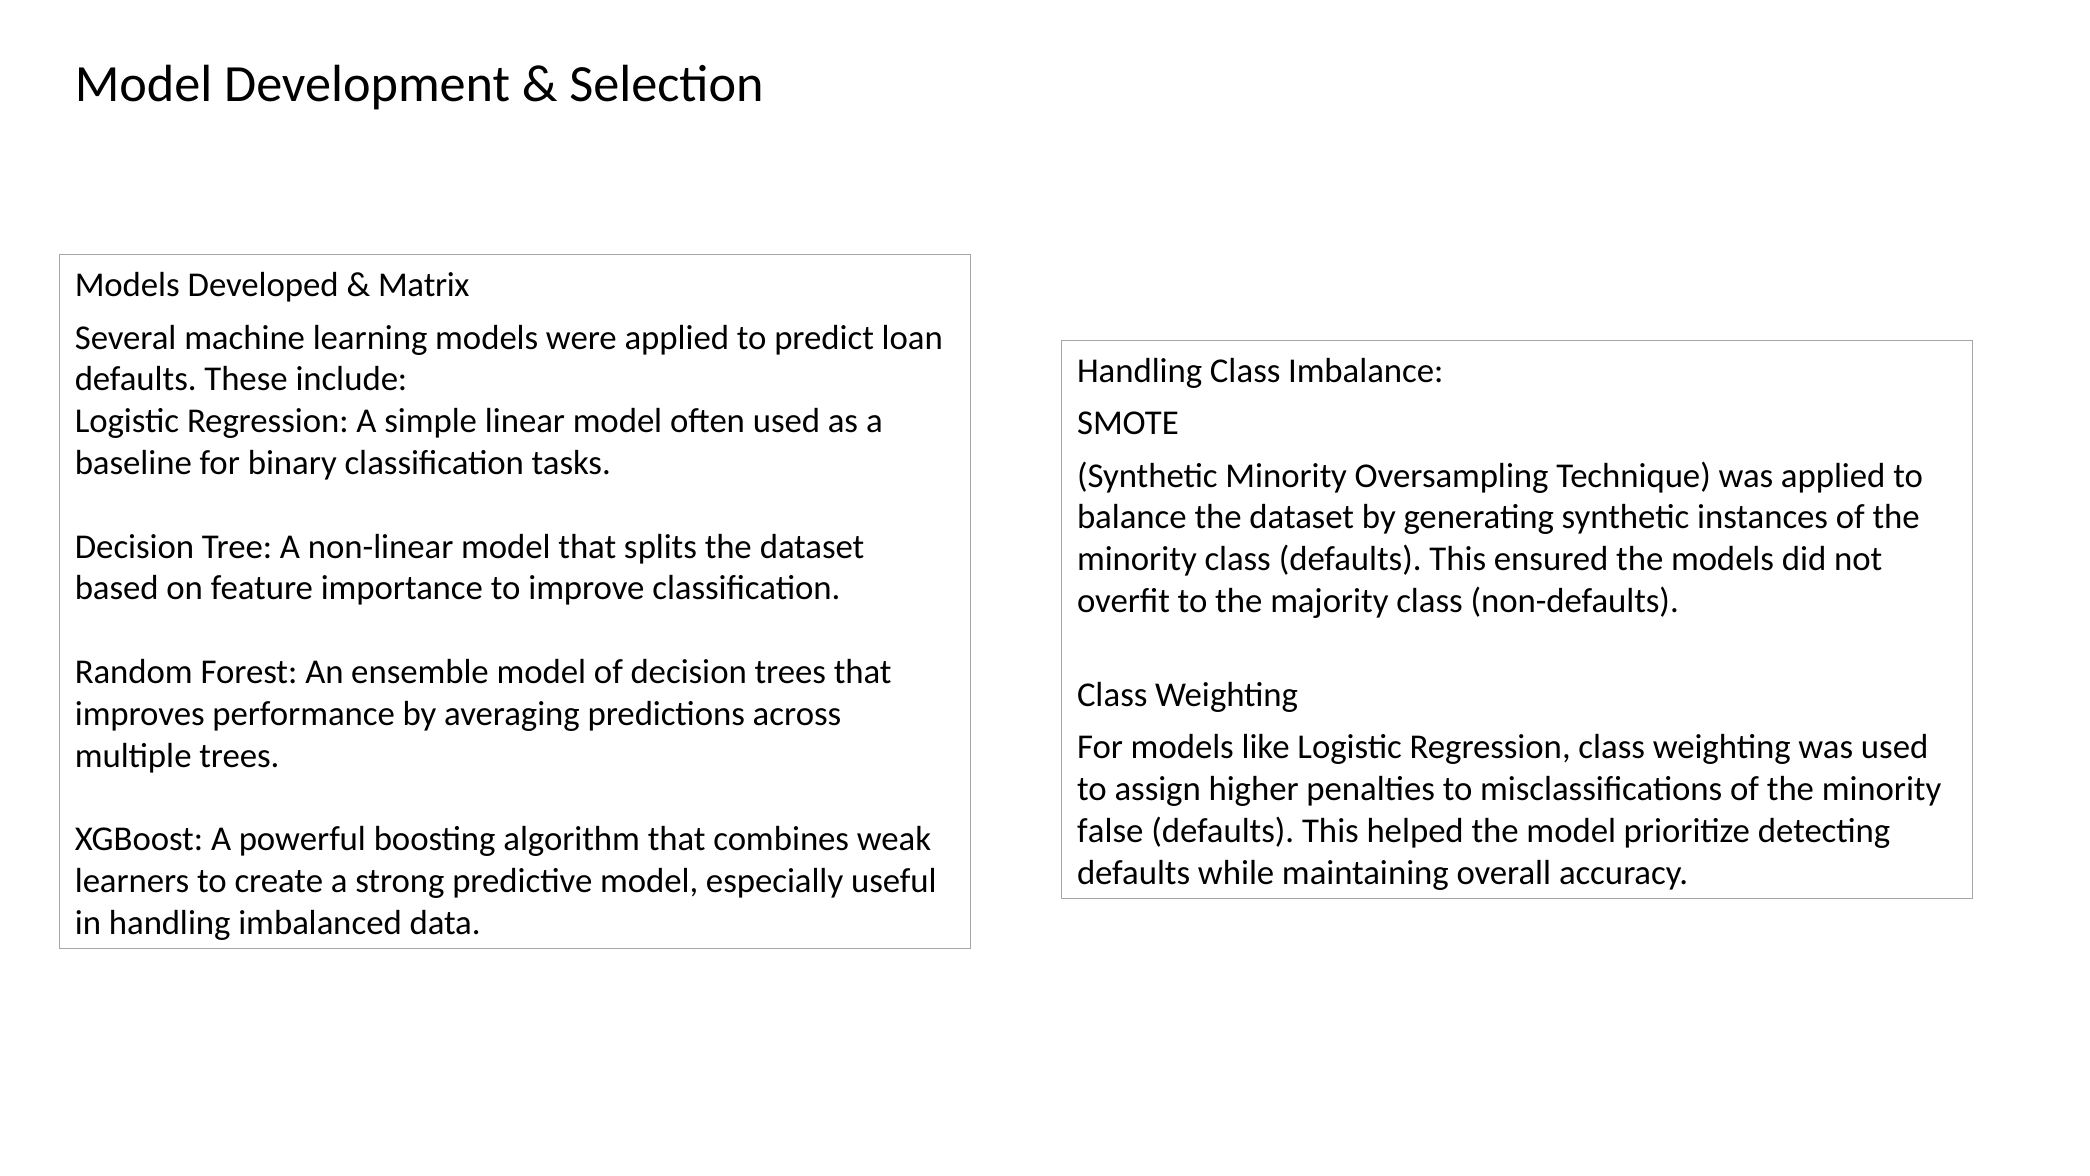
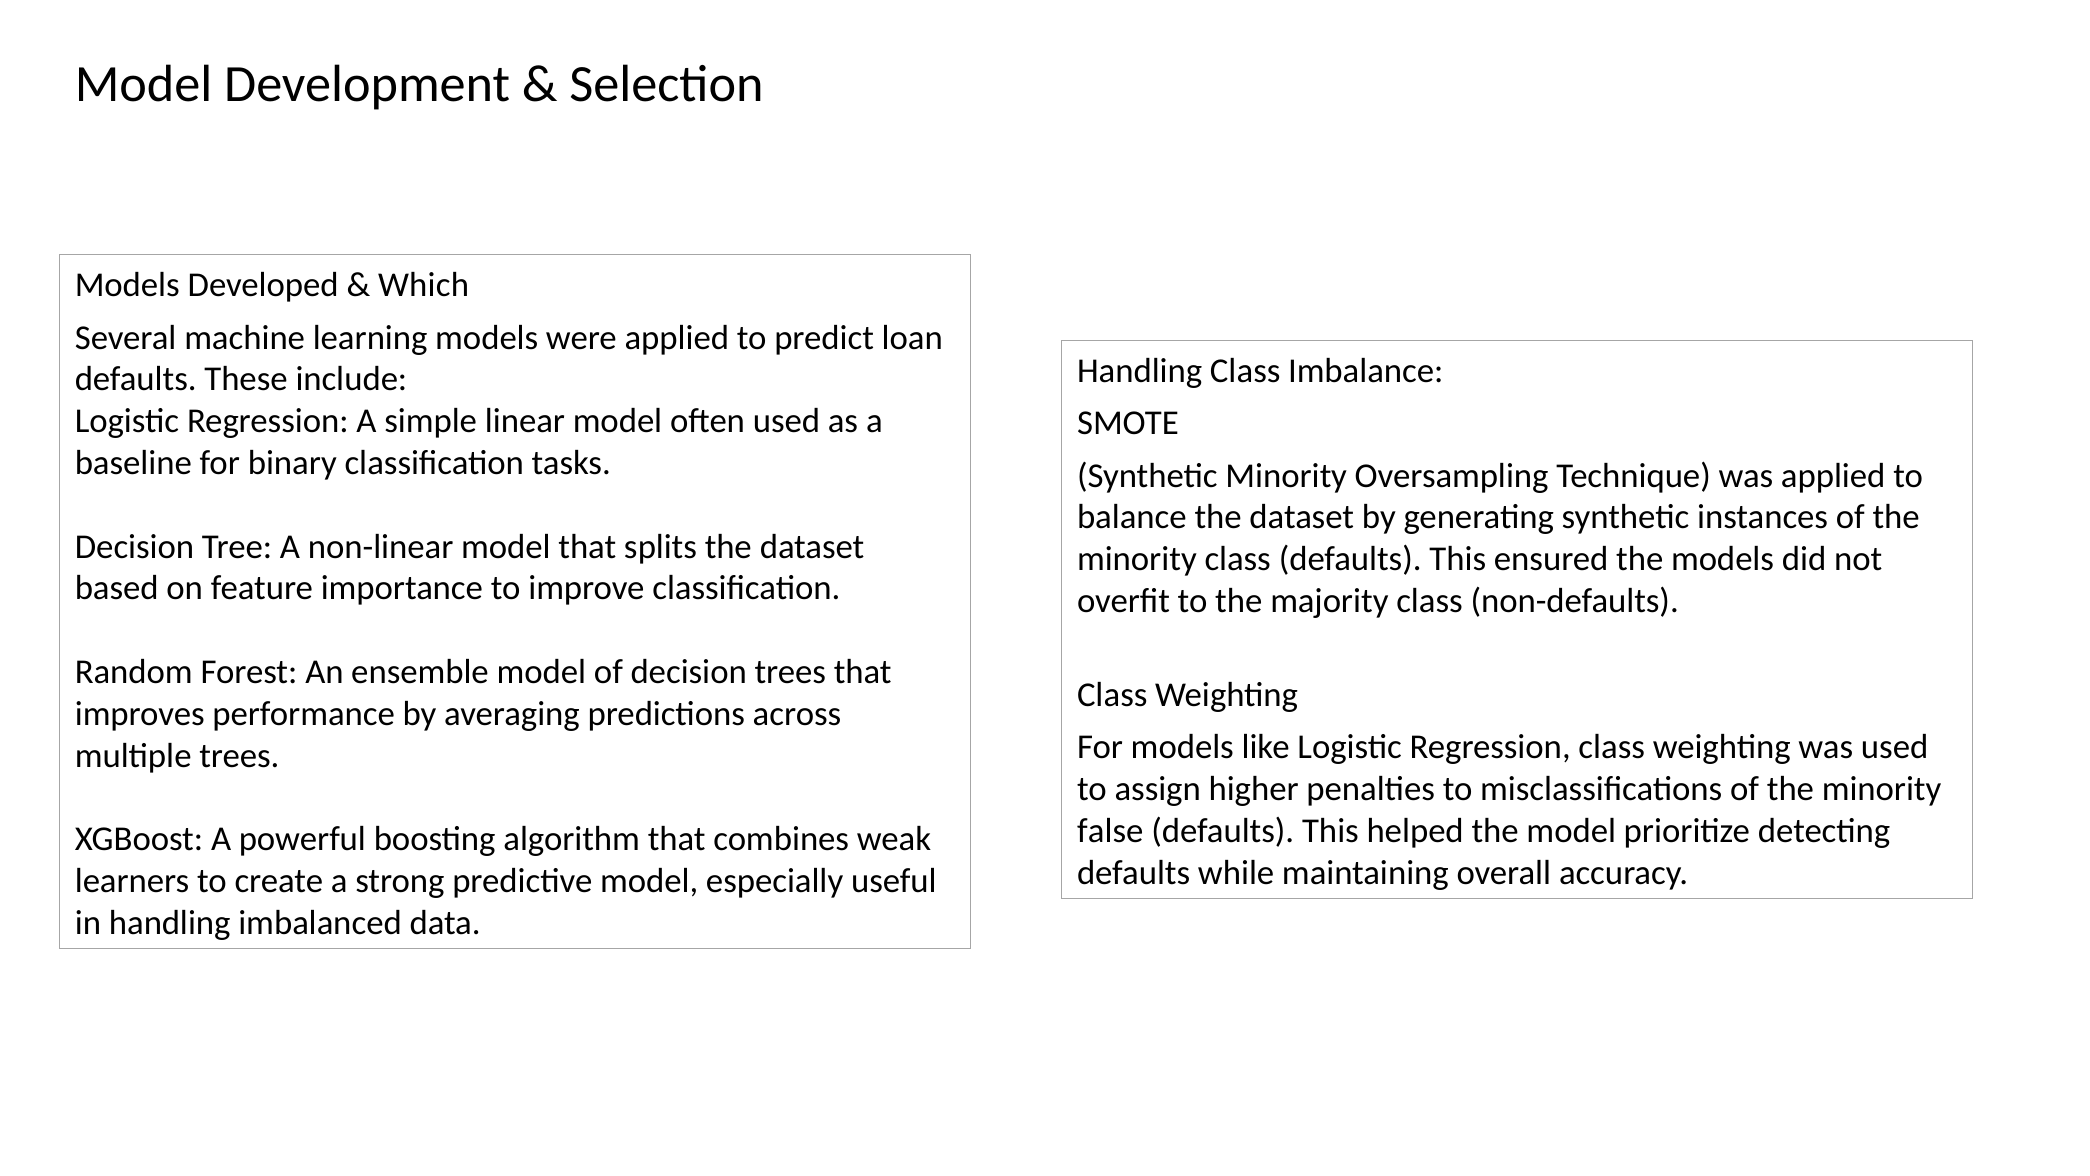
Matrix: Matrix -> Which (424, 285)
